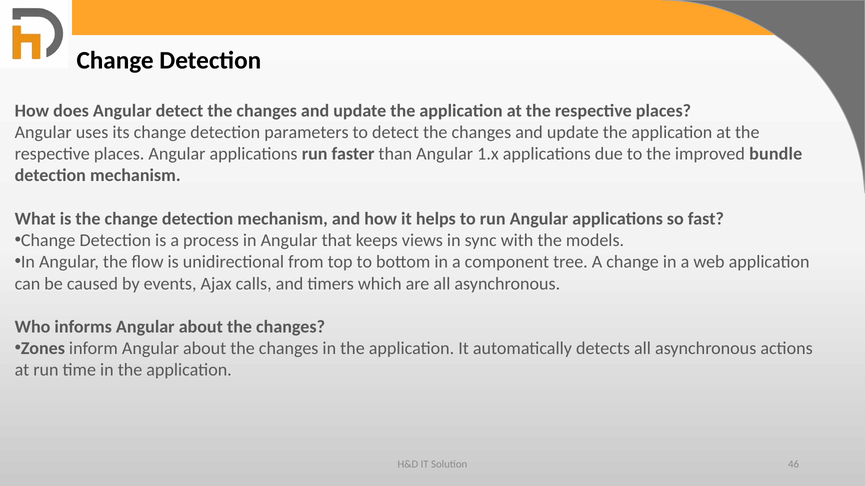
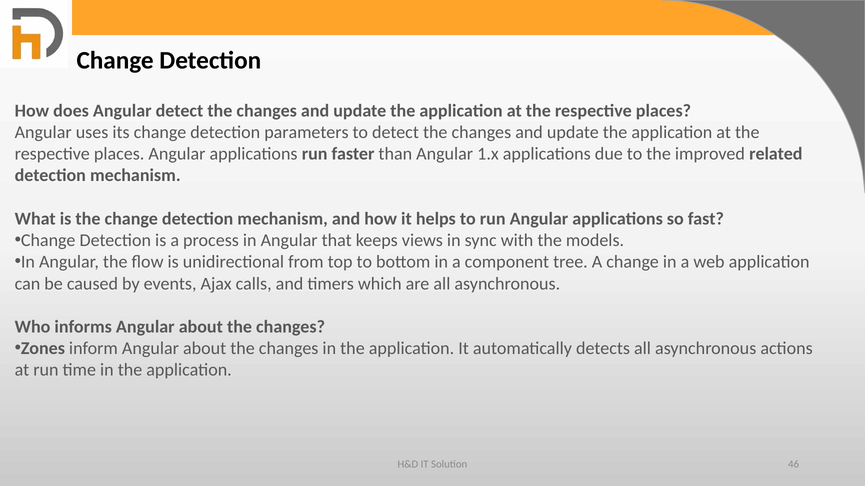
bundle: bundle -> related (776, 154)
